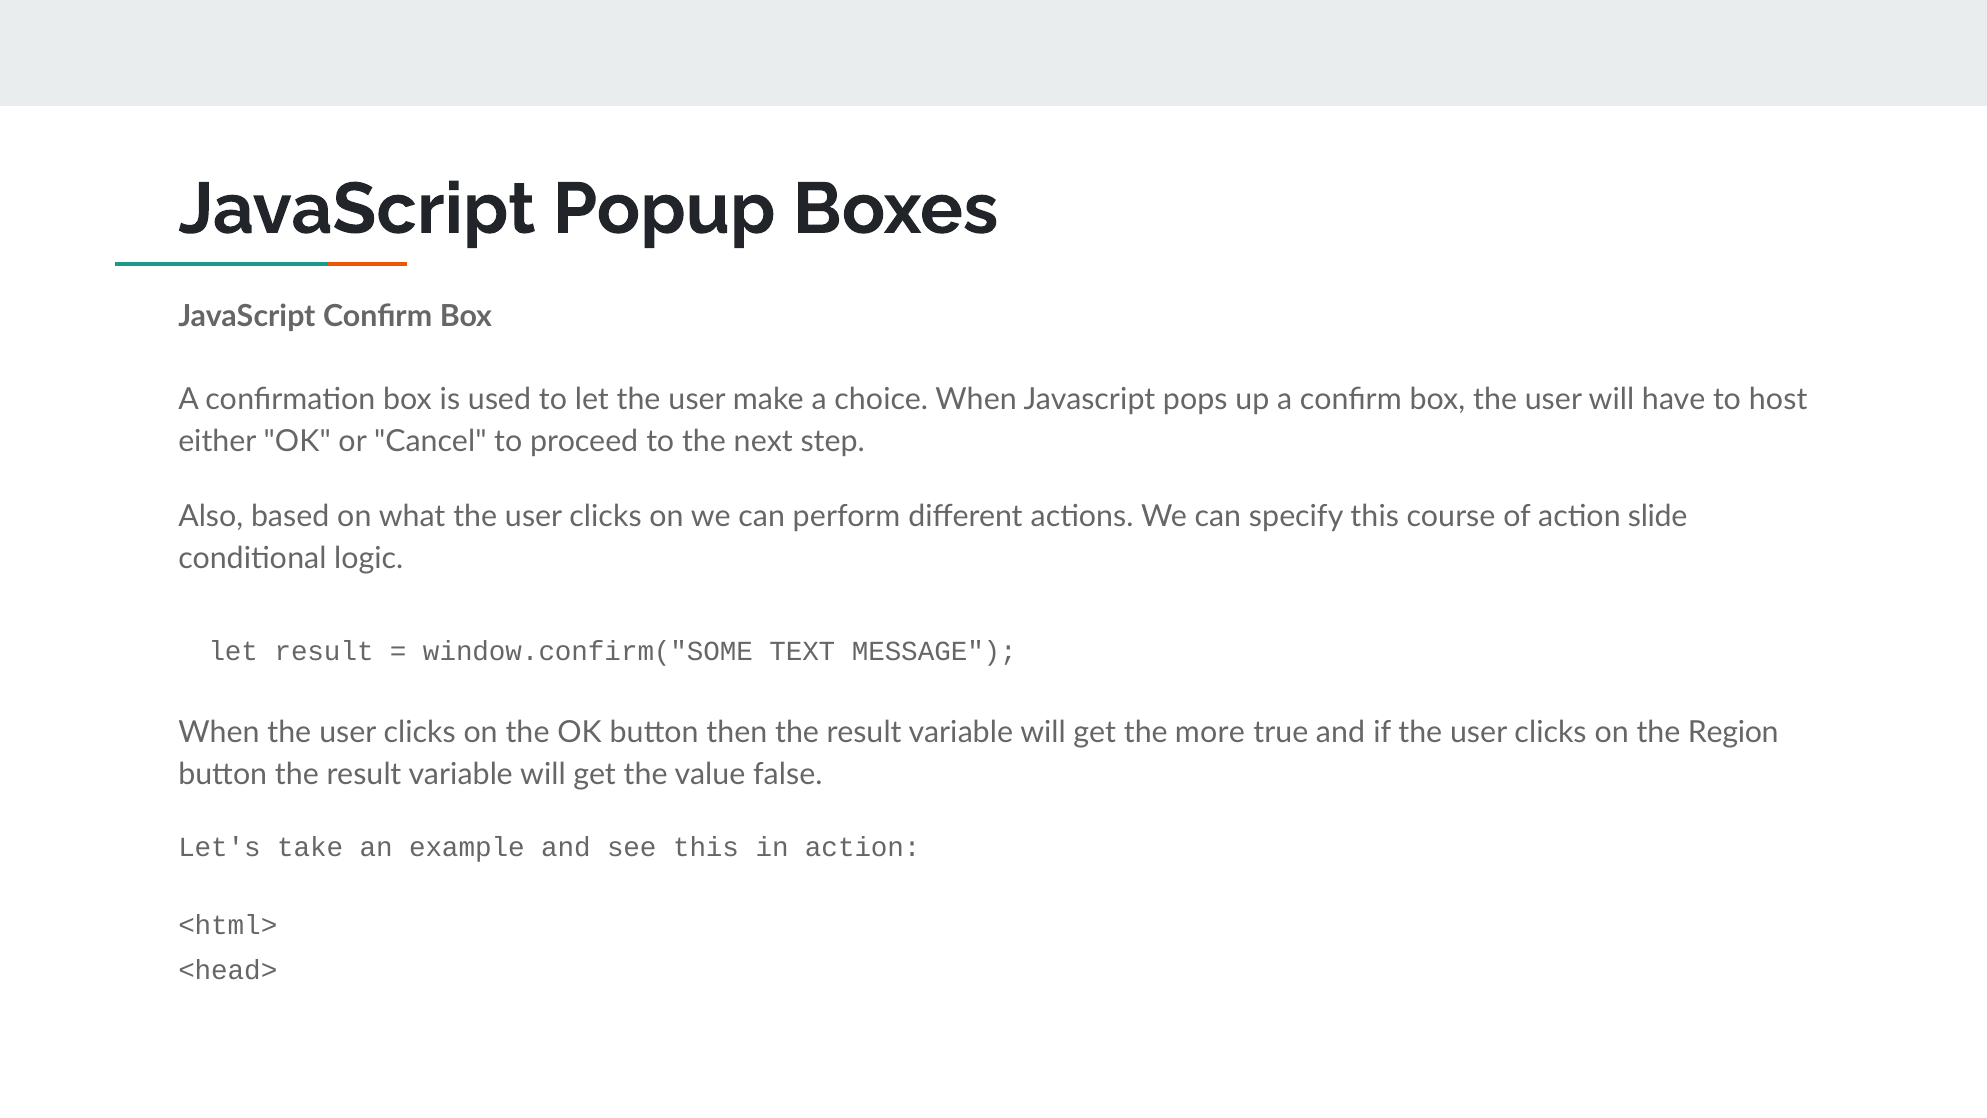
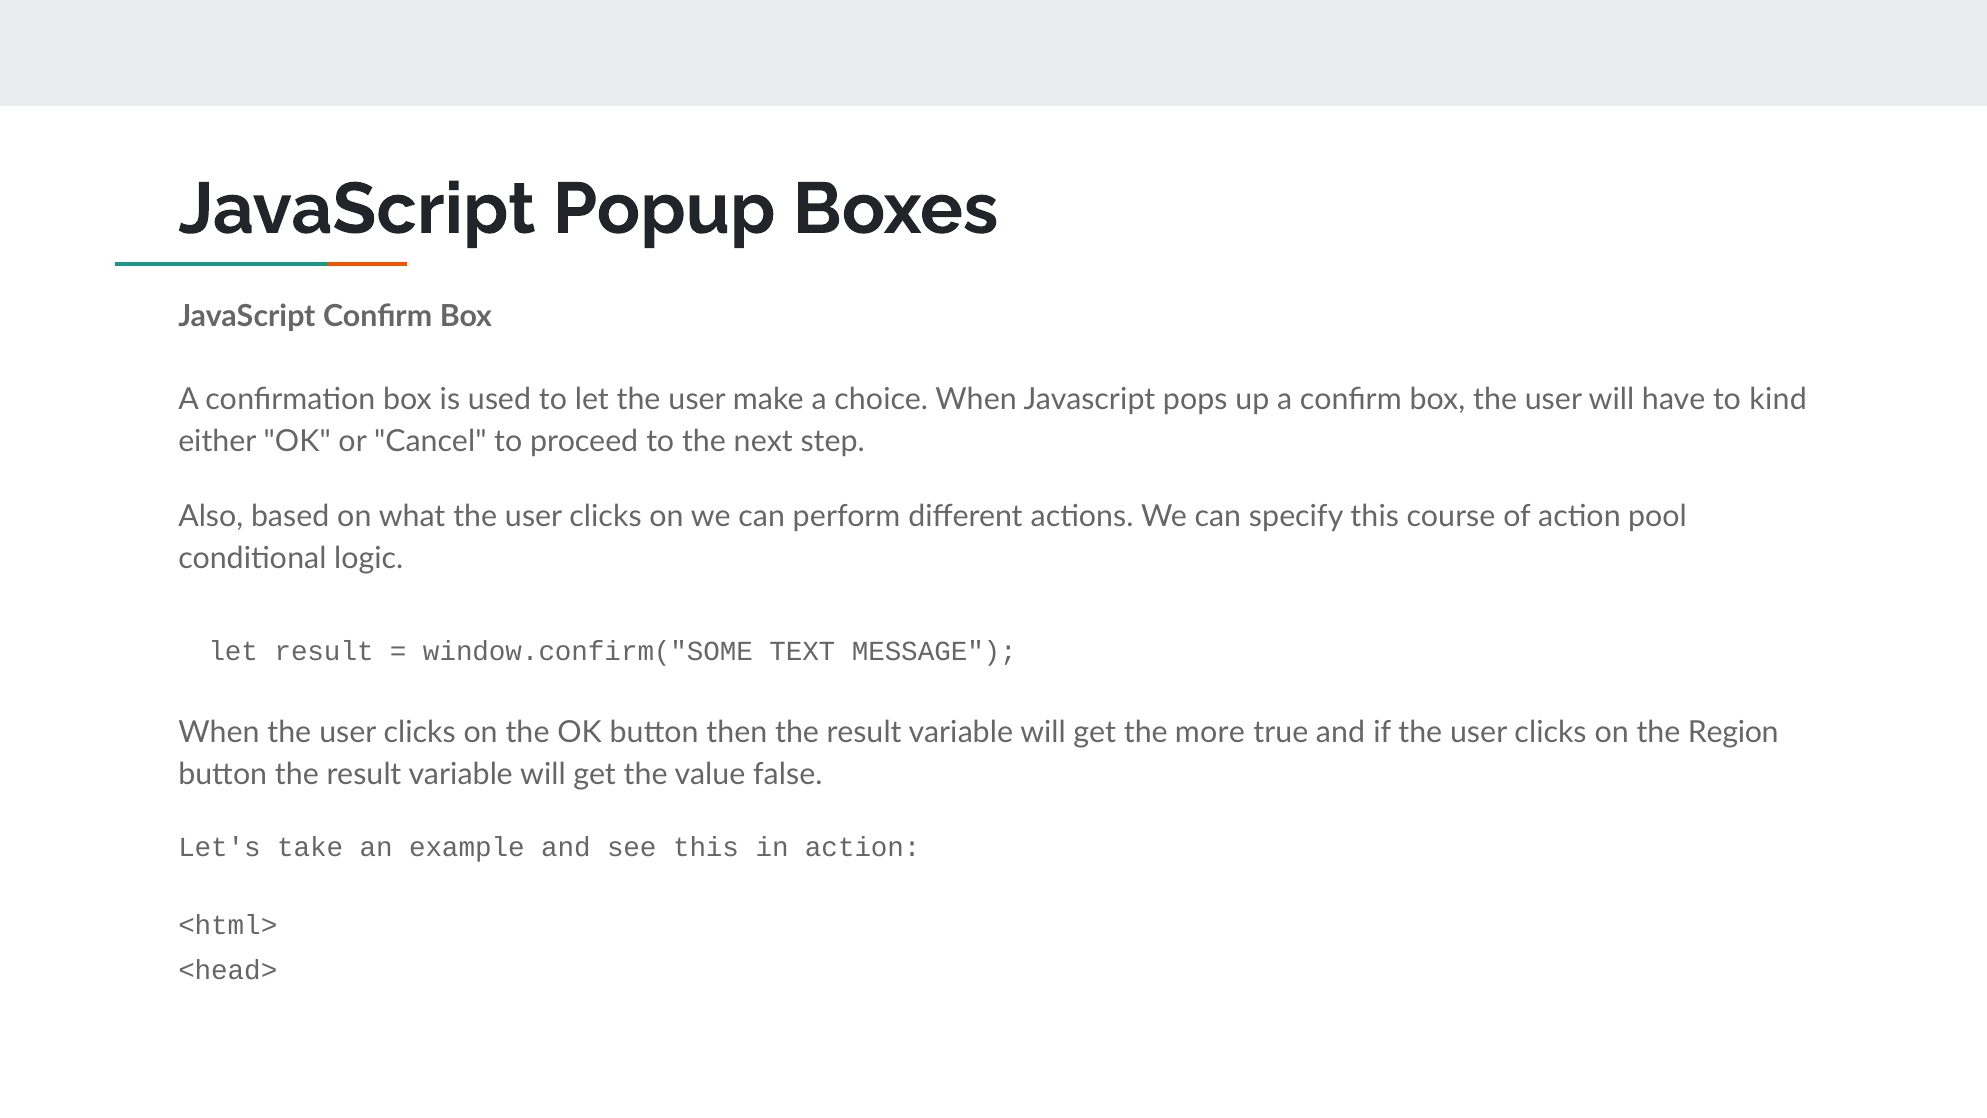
host: host -> kind (1778, 400)
slide: slide -> pool (1657, 516)
